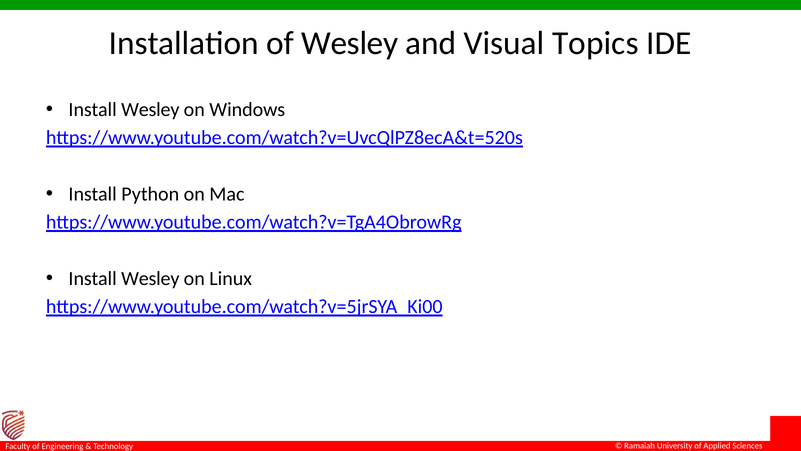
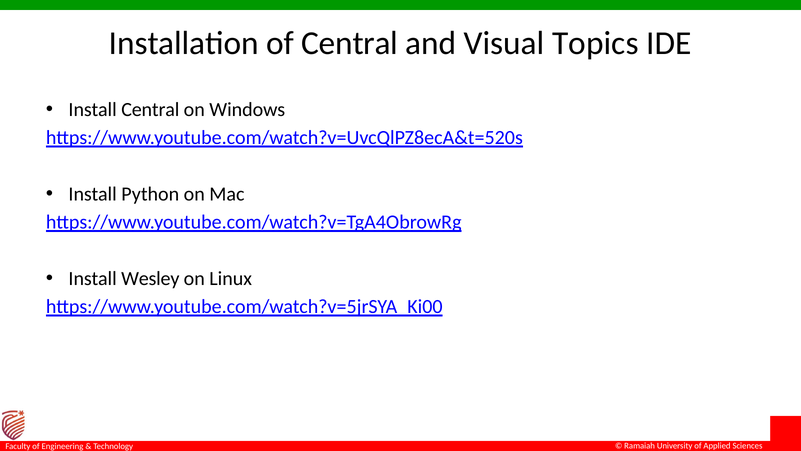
of Wesley: Wesley -> Central (350, 43)
Wesley: Wesley -> Central (150, 110)
